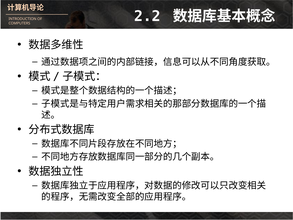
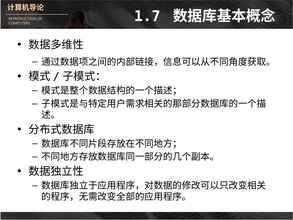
2.2: 2.2 -> 1.7 (147, 16)
